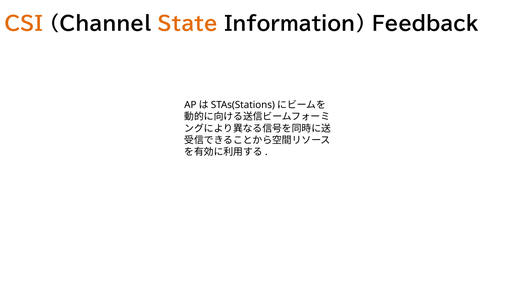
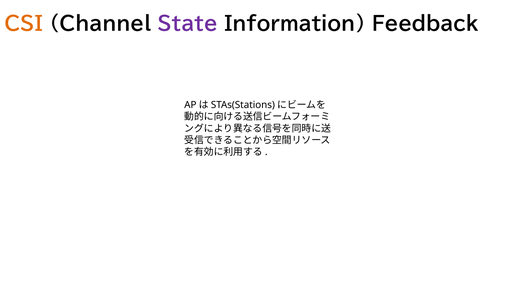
State colour: orange -> purple (188, 24)
